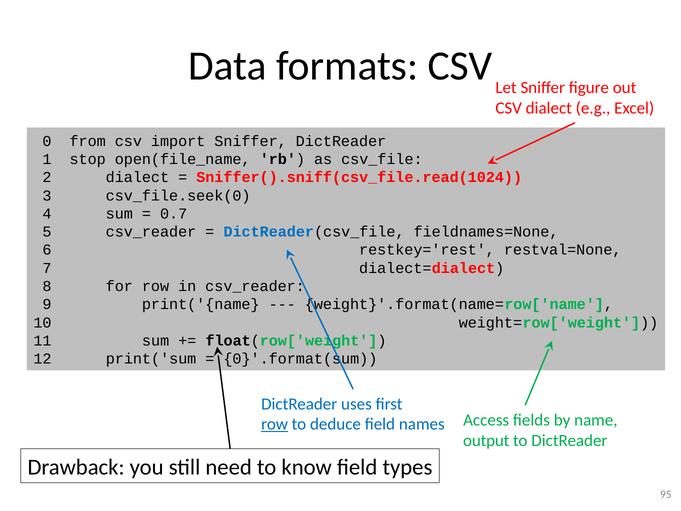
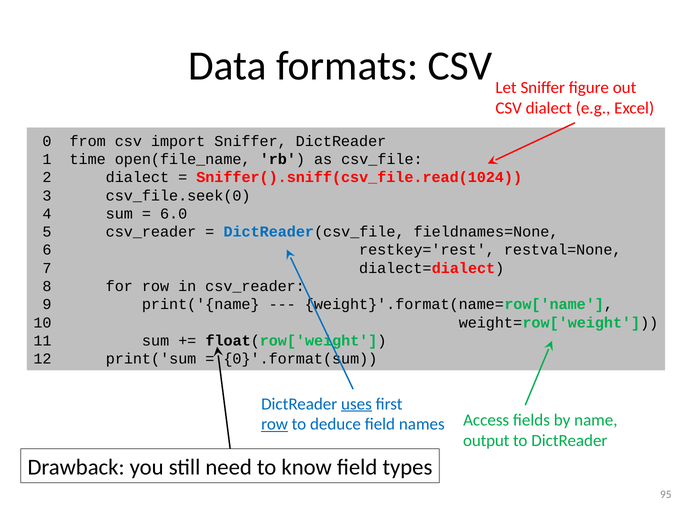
stop: stop -> time (88, 159)
0.7: 0.7 -> 6.0 (174, 214)
uses underline: none -> present (356, 404)
